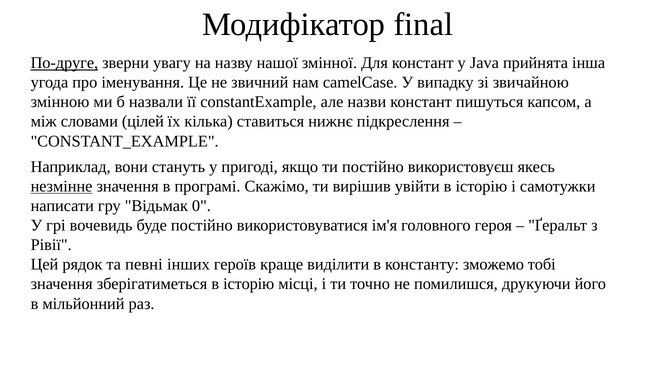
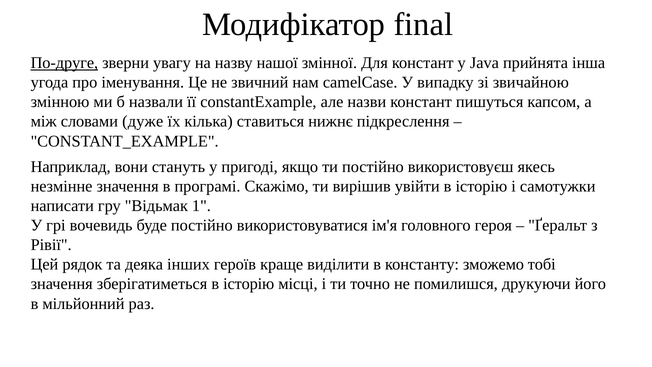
цілей: цілей -> дуже (143, 122)
незмінне underline: present -> none (62, 186)
0: 0 -> 1 (201, 206)
певні: певні -> деяка (144, 264)
